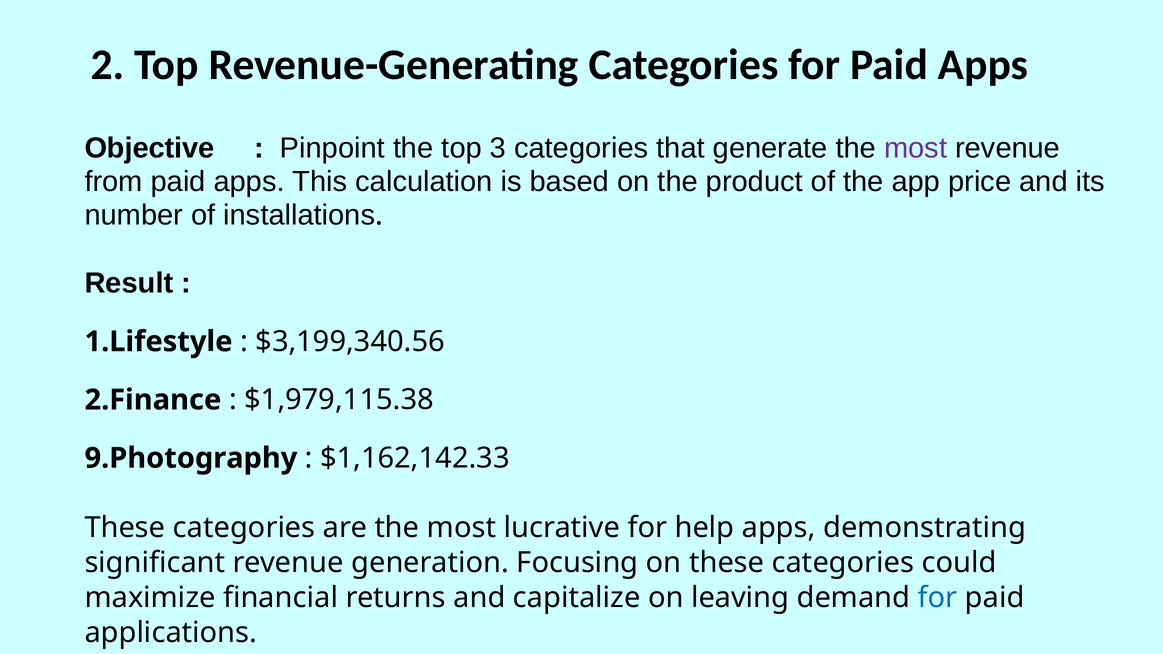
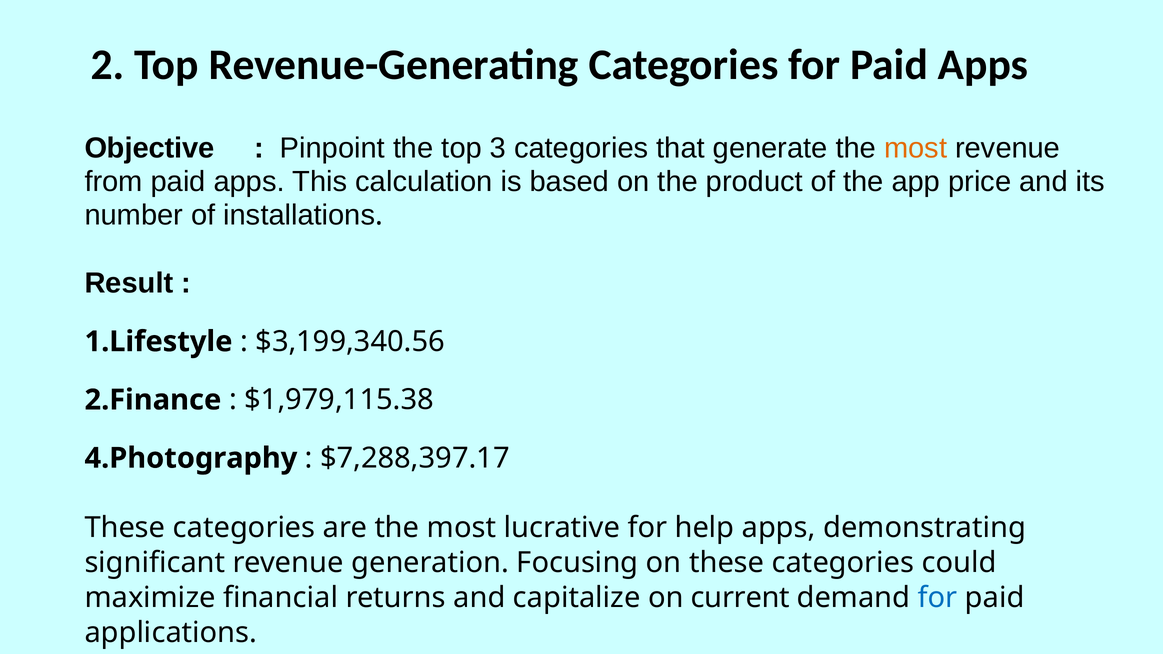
most colour: purple -> orange (916, 148)
9.Photography: 9.Photography -> 4.Photography (191, 458)
$1,162,142.33: $1,162,142.33 -> $7,288,397.17 (415, 458)
leaving: leaving -> current (740, 598)
